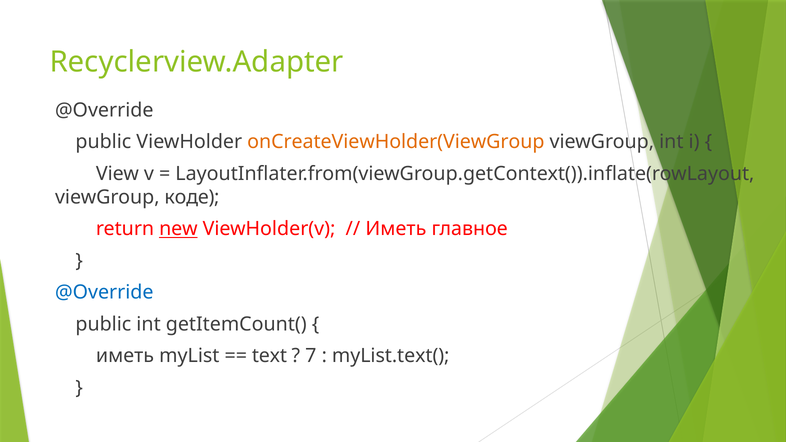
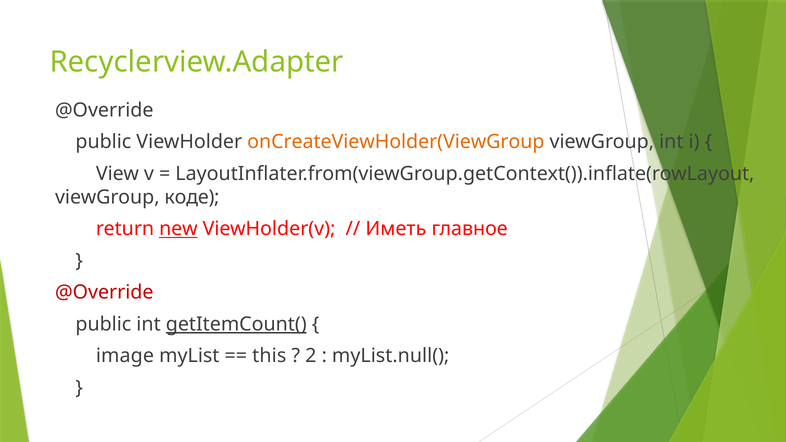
@Override colour: blue -> red (104, 293)
getItemCount( underline: none -> present (236, 324)
иметь: иметь -> image (125, 356)
text: text -> this (269, 356)
7: 7 -> 2 (311, 356)
myList.text(: myList.text( -> myList.null( (391, 356)
